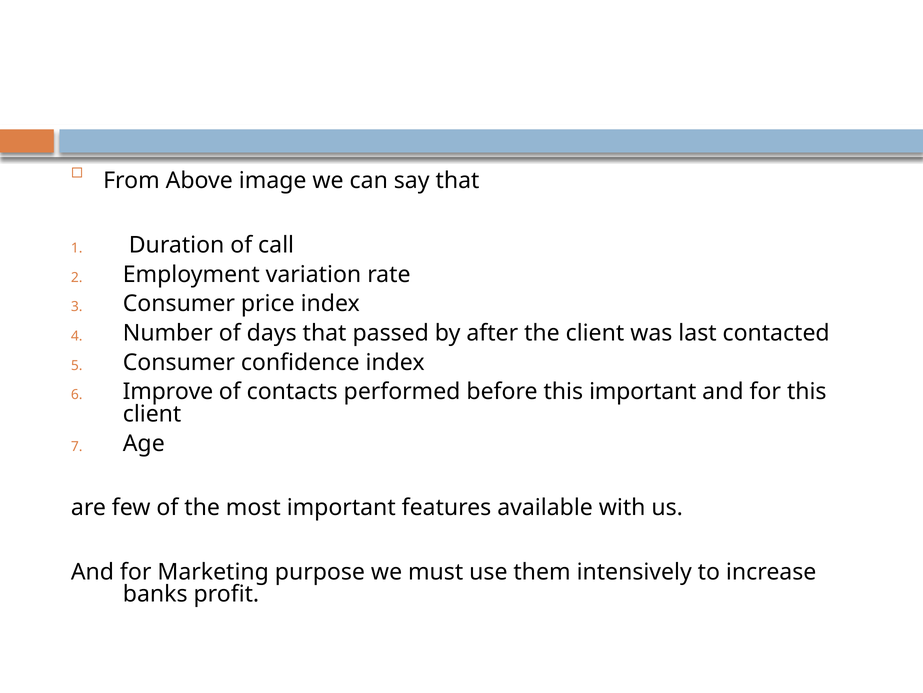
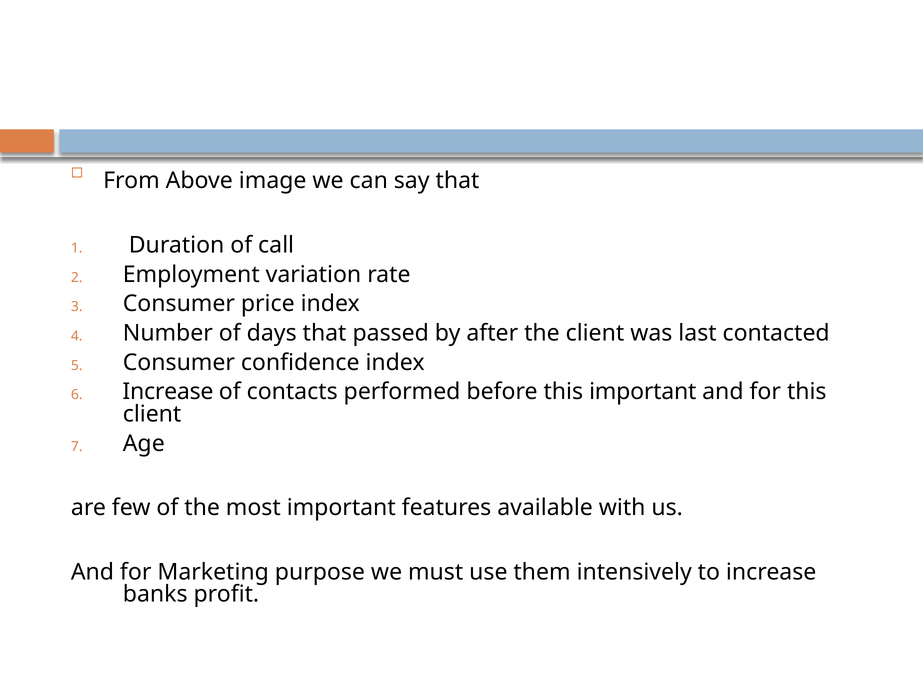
Improve: Improve -> Increase (168, 391)
